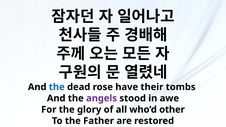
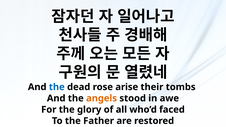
have: have -> arise (127, 87)
angels colour: purple -> orange (102, 98)
other: other -> faced (172, 110)
